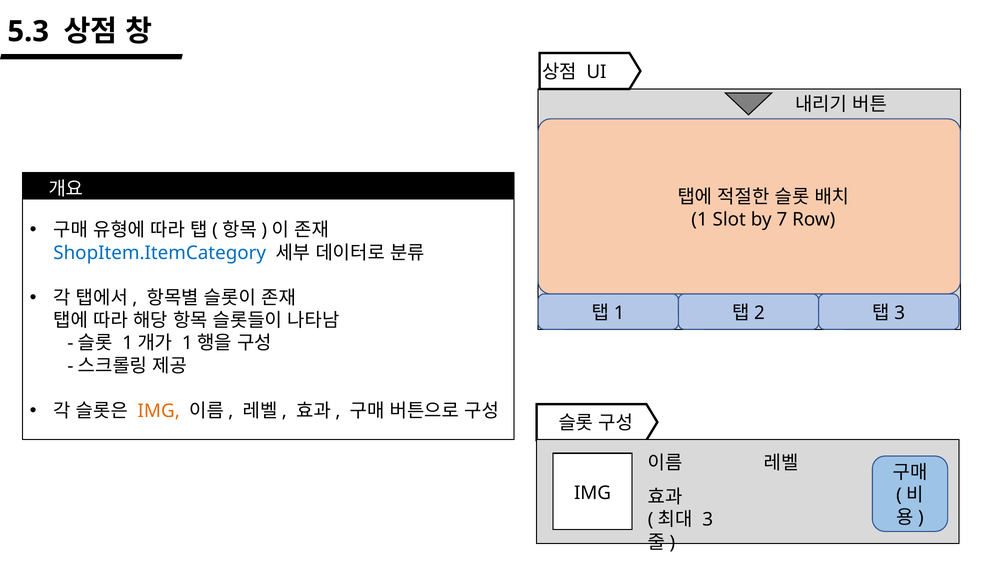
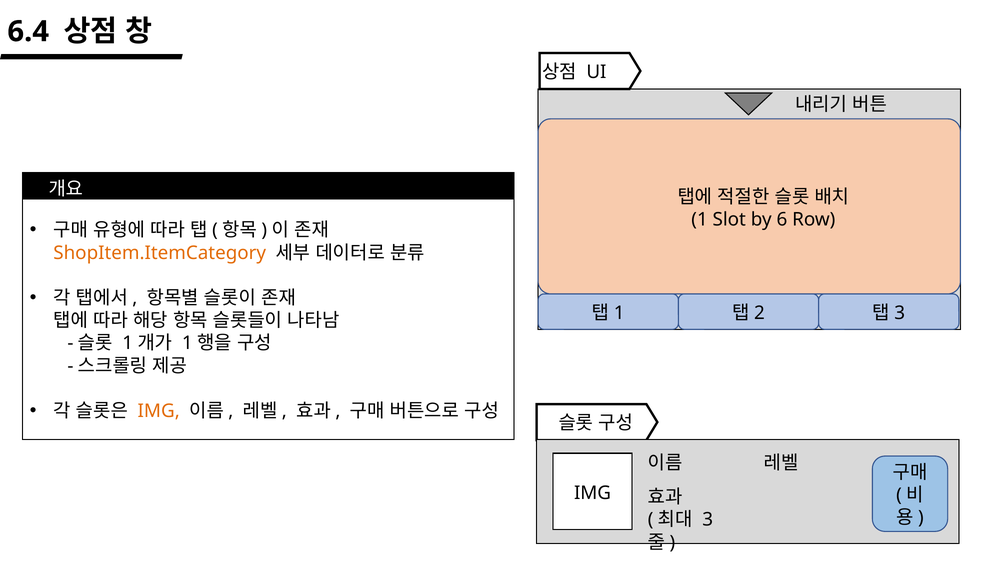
5.3: 5.3 -> 6.4 (28, 31)
7: 7 -> 6 (782, 219)
ShopItem.ItemCategory colour: blue -> orange (160, 253)
